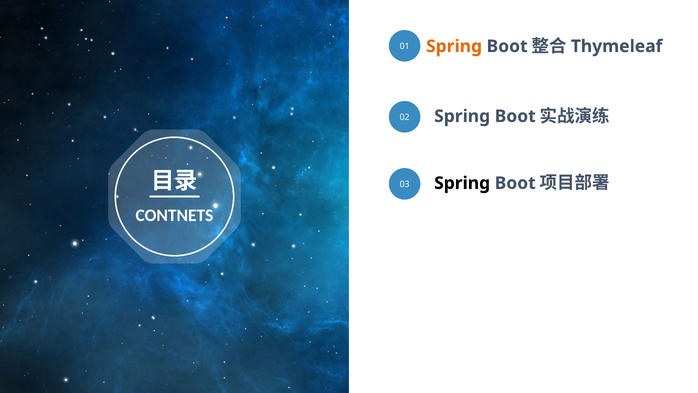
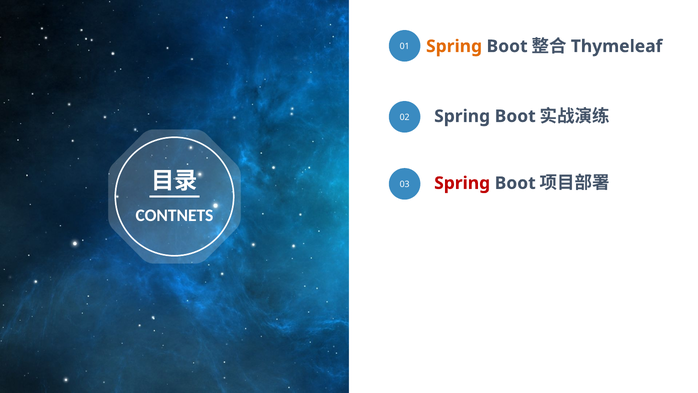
Spring colour: black -> red (462, 183)
